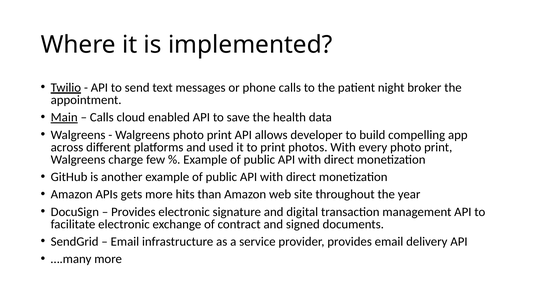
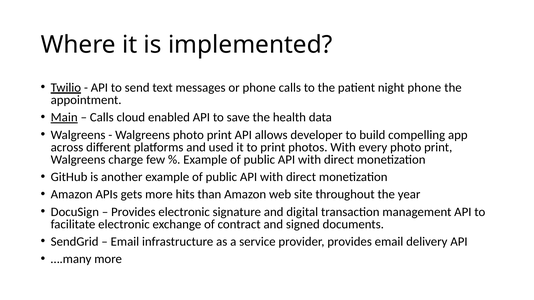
night broker: broker -> phone (424, 88)
